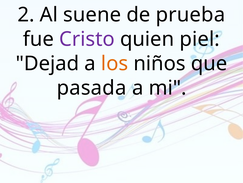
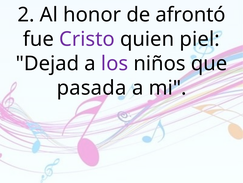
suene: suene -> honor (92, 15)
prueba: prueba -> afrontó (191, 15)
los colour: orange -> purple (115, 63)
